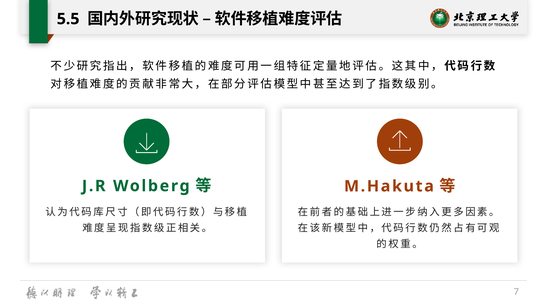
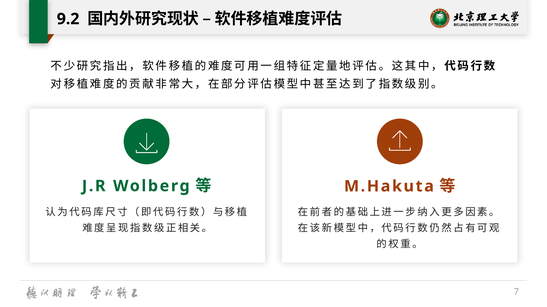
5.5: 5.5 -> 9.2 (68, 19)
